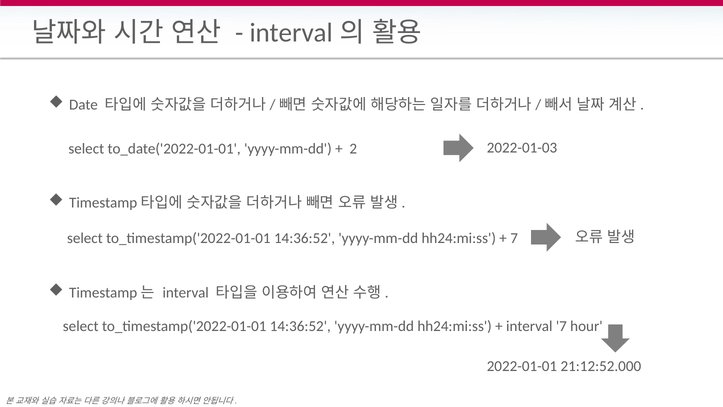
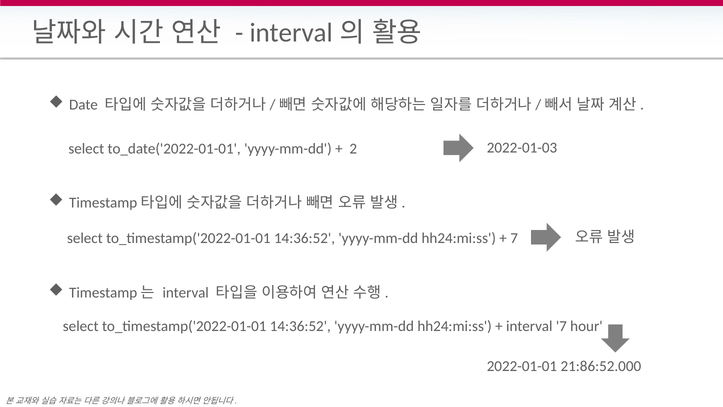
21:12:52.000: 21:12:52.000 -> 21:86:52.000 (601, 366)
